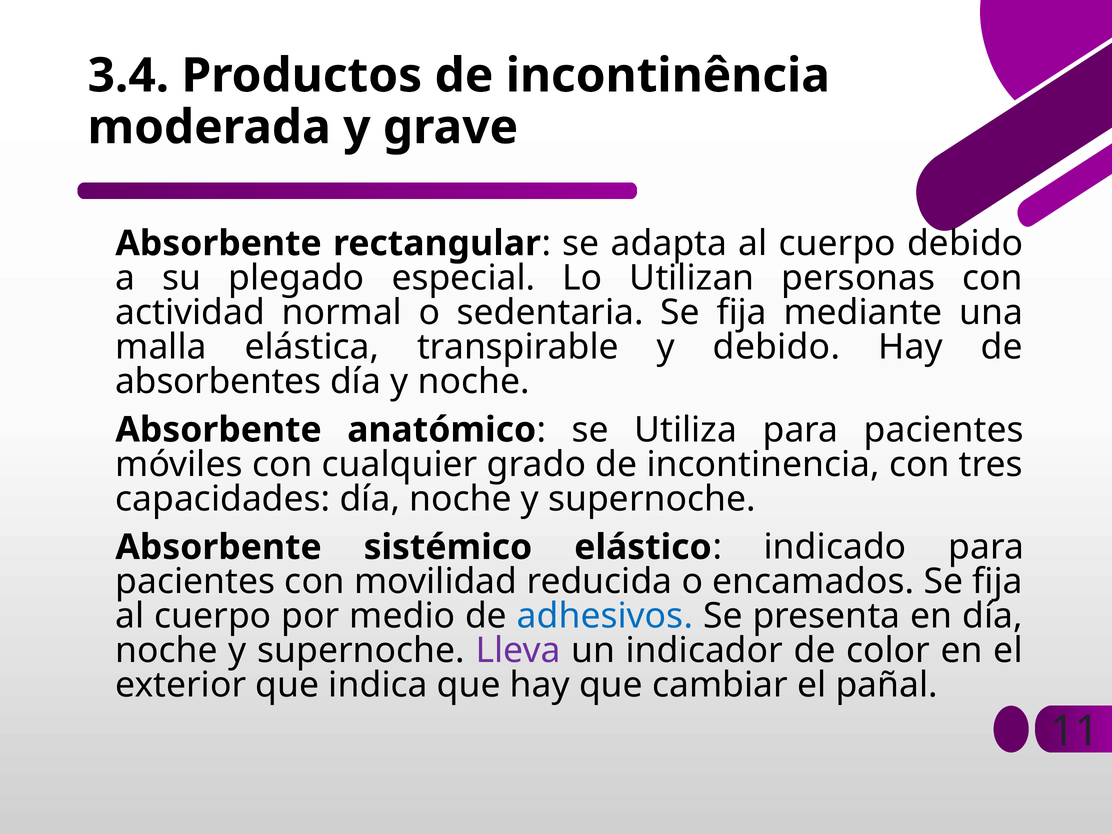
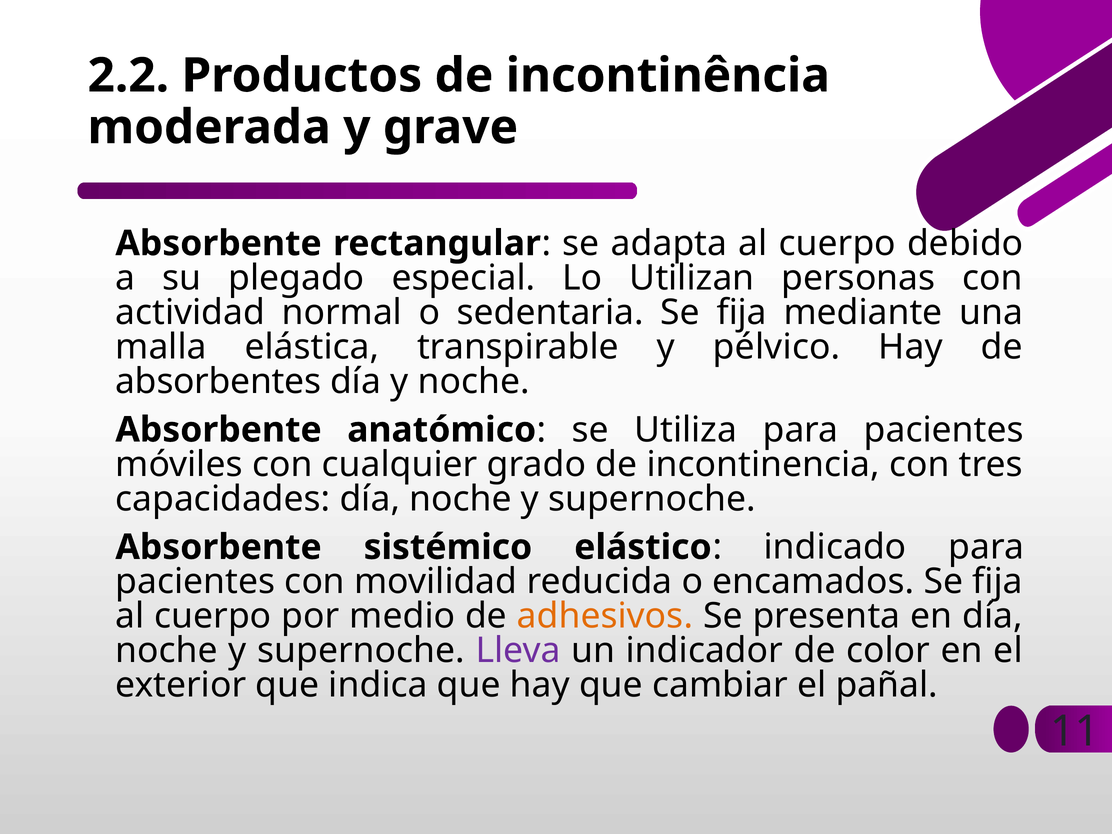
3.4: 3.4 -> 2.2 (128, 76)
y debido: debido -> pélvico (777, 347)
adhesivos colour: blue -> orange (605, 616)
